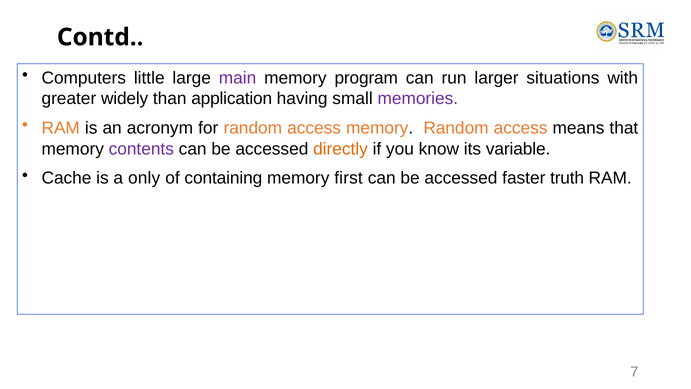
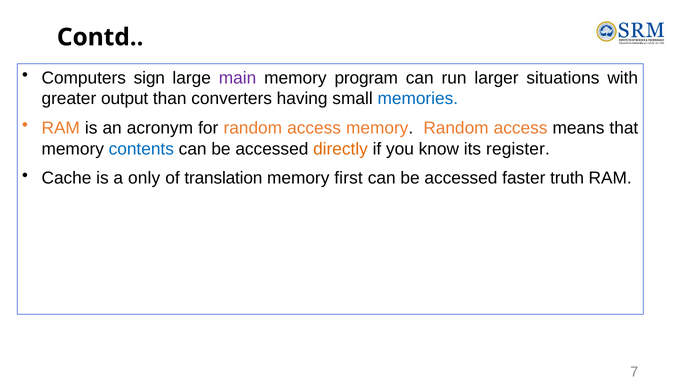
little: little -> sign (149, 78)
widely: widely -> output (125, 99)
application: application -> converters (232, 99)
memories colour: purple -> blue (418, 99)
contents colour: purple -> blue (141, 149)
variable: variable -> register (518, 149)
containing: containing -> translation (223, 178)
